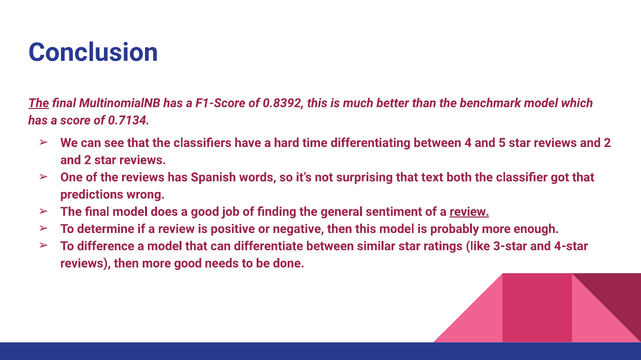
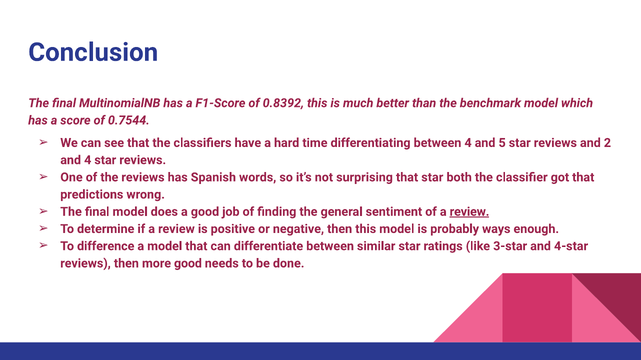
The underline: present -> none (39, 103)
0.7134: 0.7134 -> 0.7544 (129, 120)
2: 2 -> 4 (88, 160)
that text: text -> star (432, 178)
probably more: more -> ways (496, 229)
